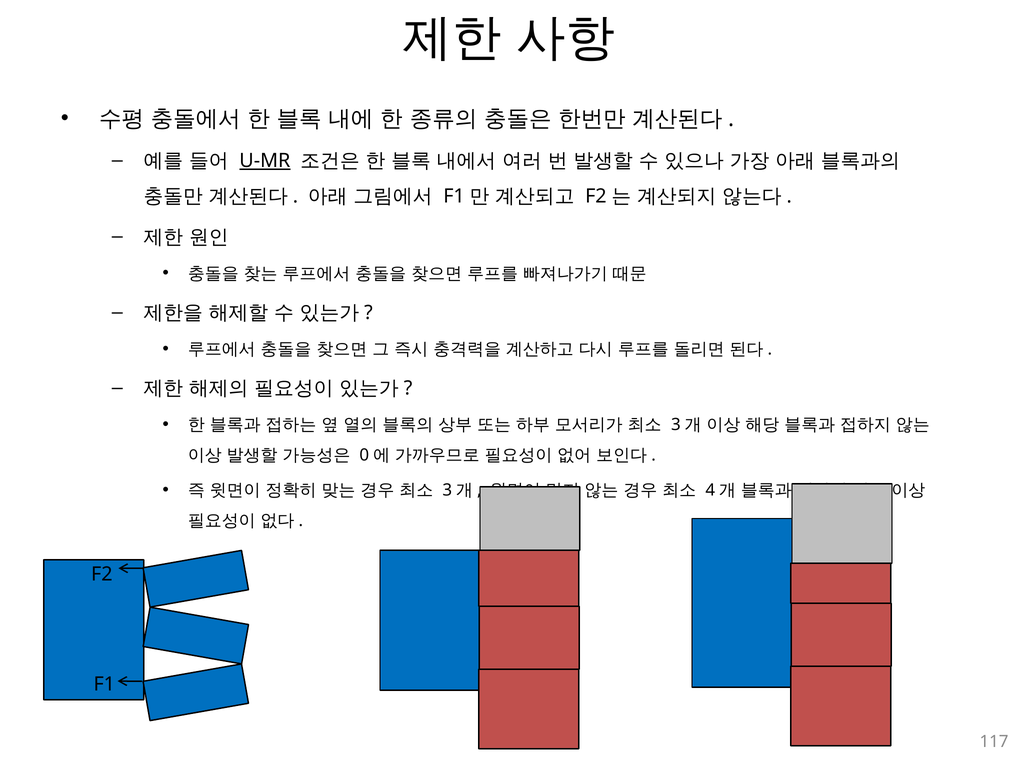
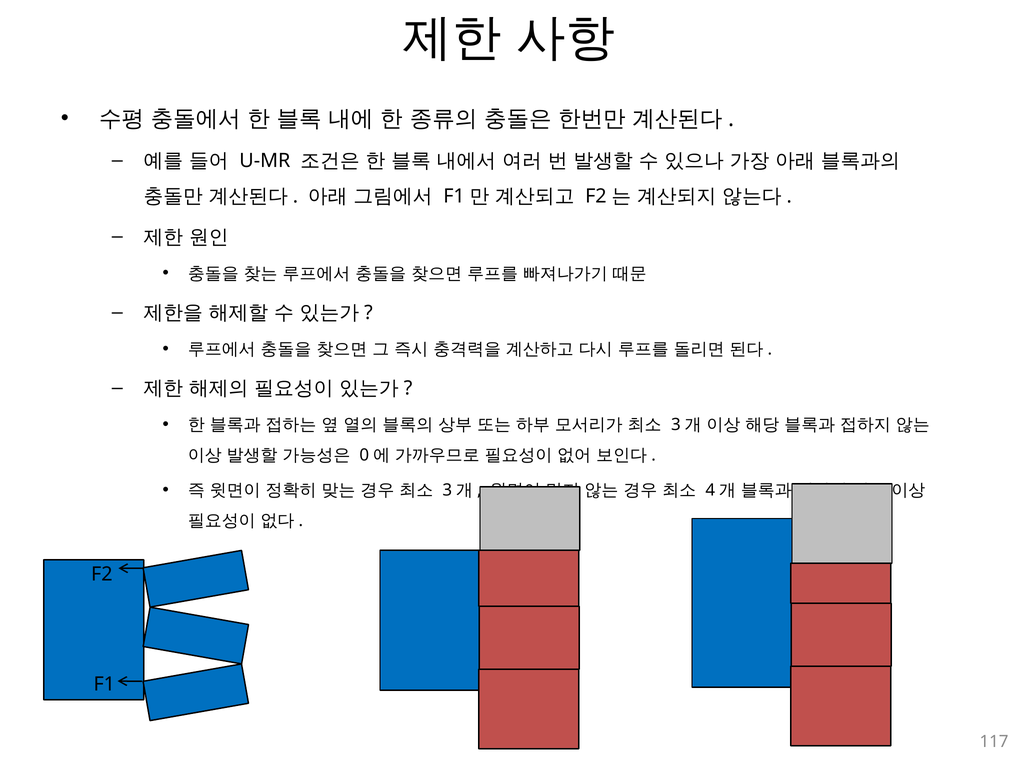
U-MR underline: present -> none (265, 161)
